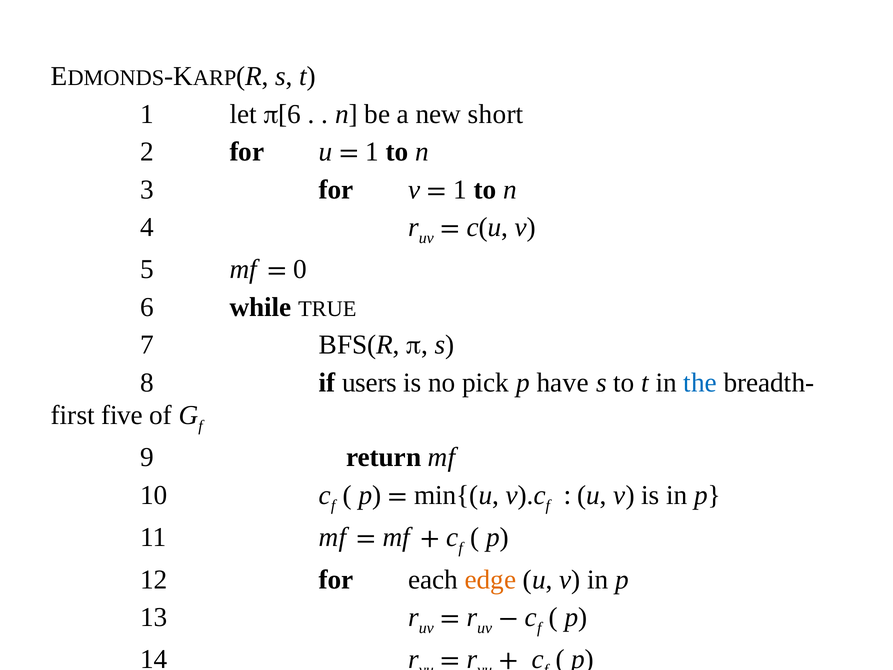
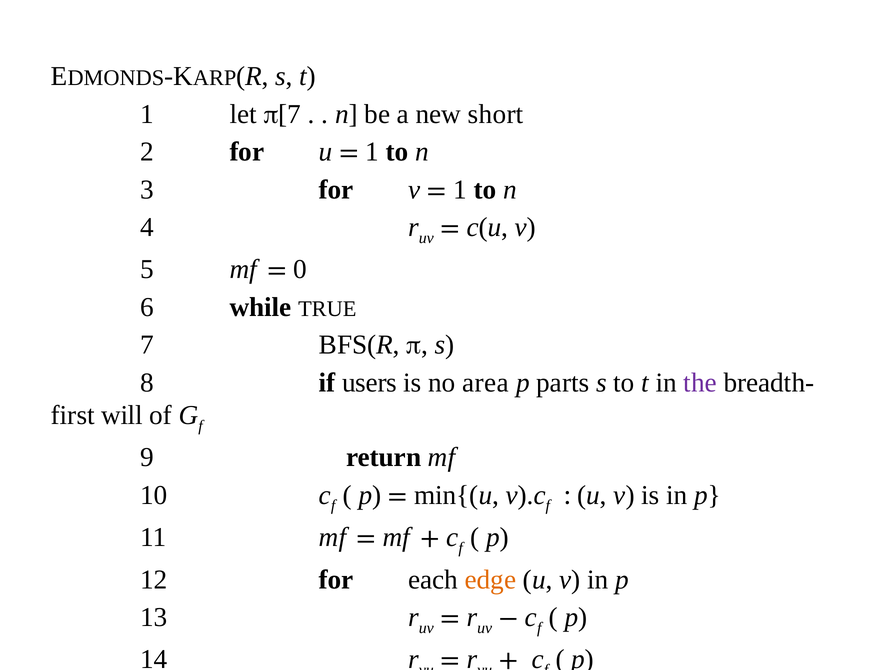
6: 6 -> 7 (290, 114)
pick: pick -> area (486, 382)
have: have -> parts (563, 382)
the colour: blue -> purple (700, 382)
five: five -> will (122, 415)
